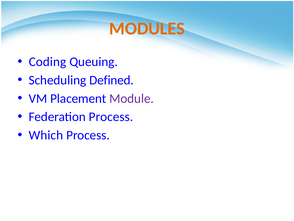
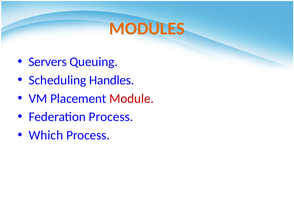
Coding: Coding -> Servers (48, 62)
Defined: Defined -> Handles (112, 80)
Module colour: purple -> red (132, 98)
